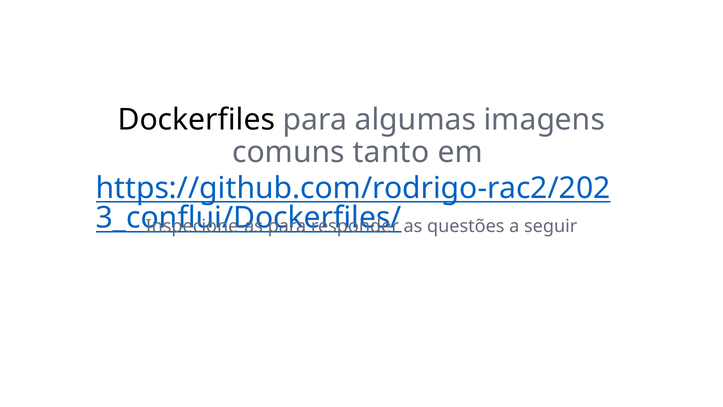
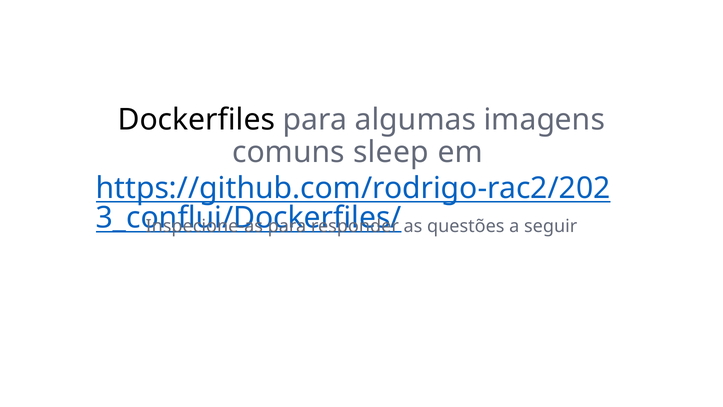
tanto: tanto -> sleep (391, 152)
